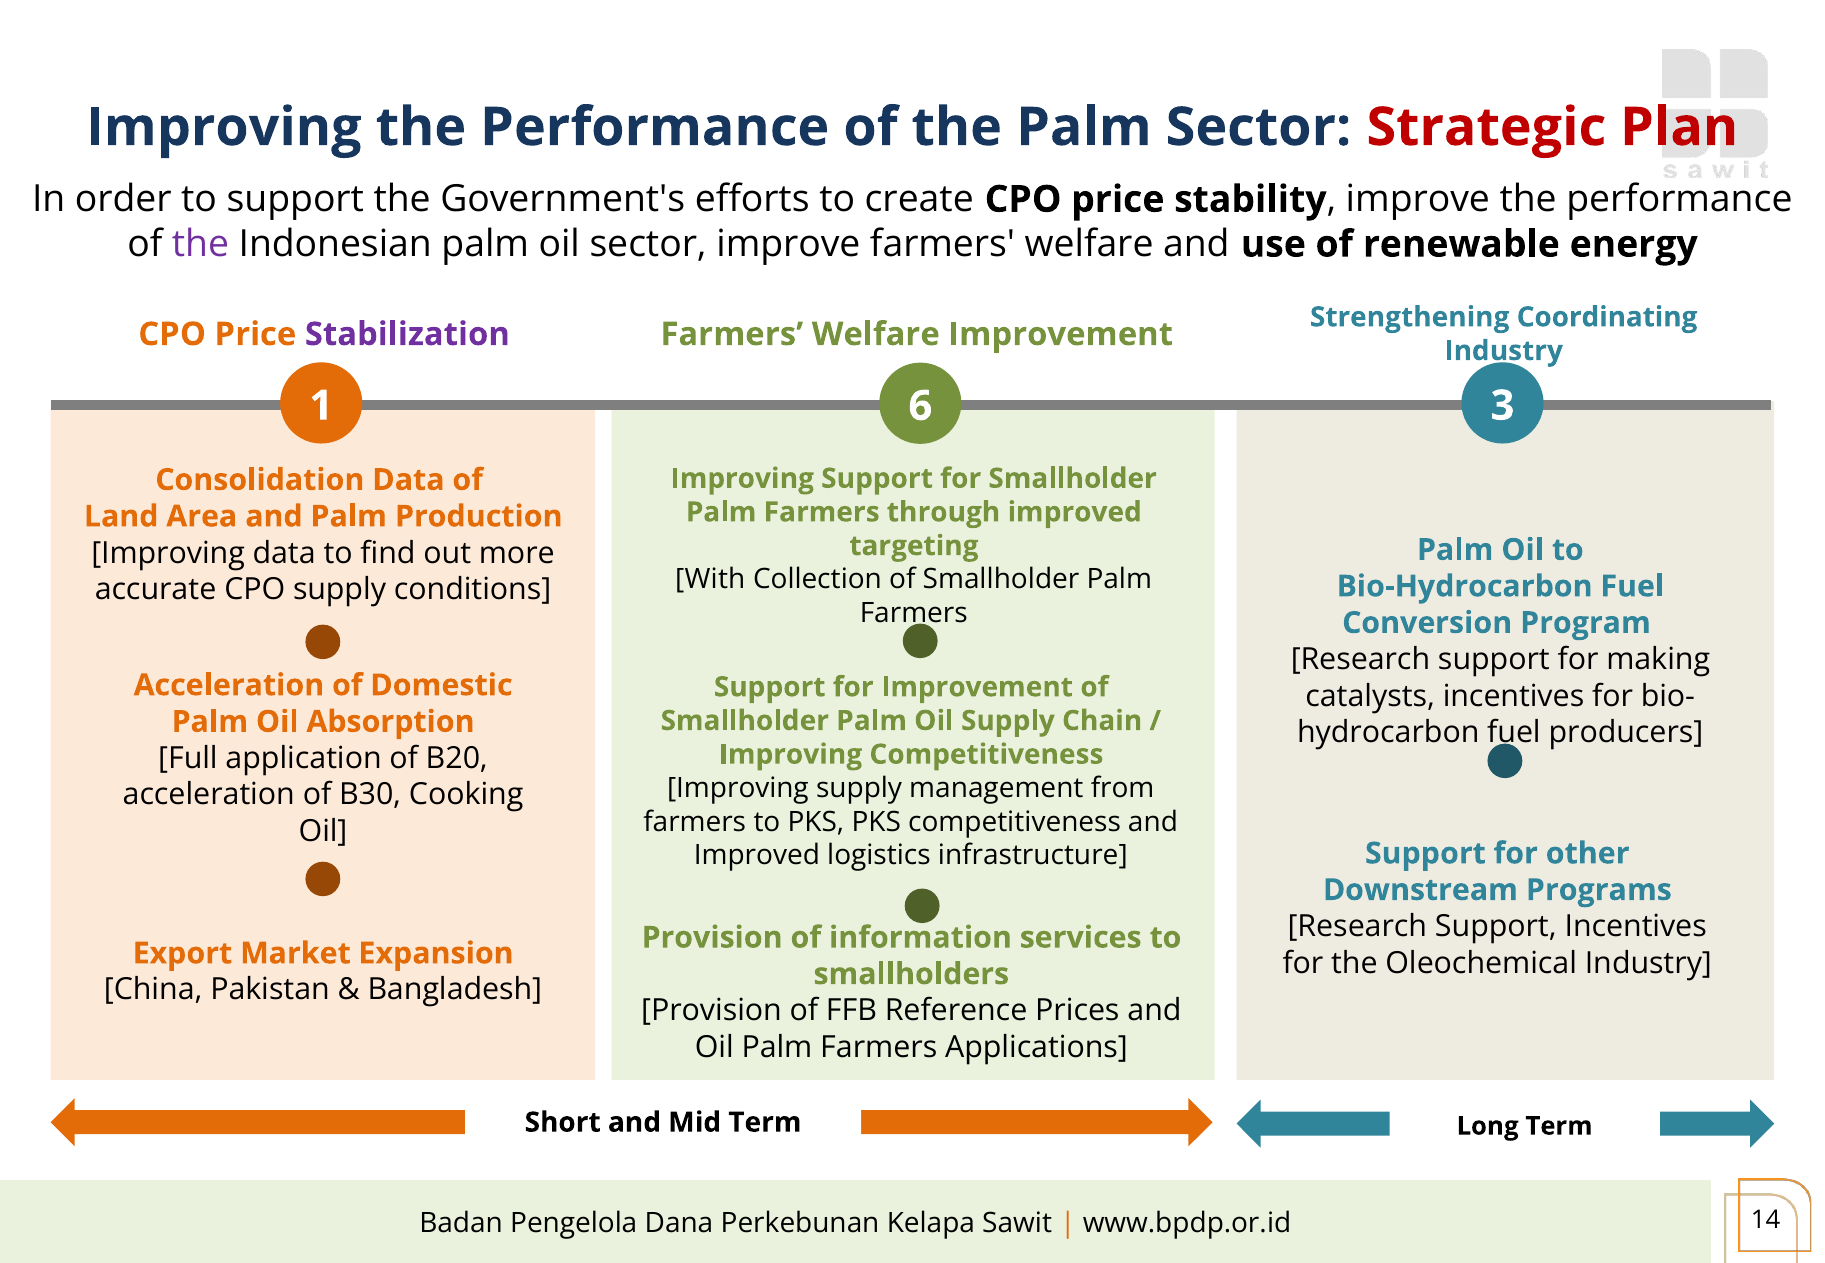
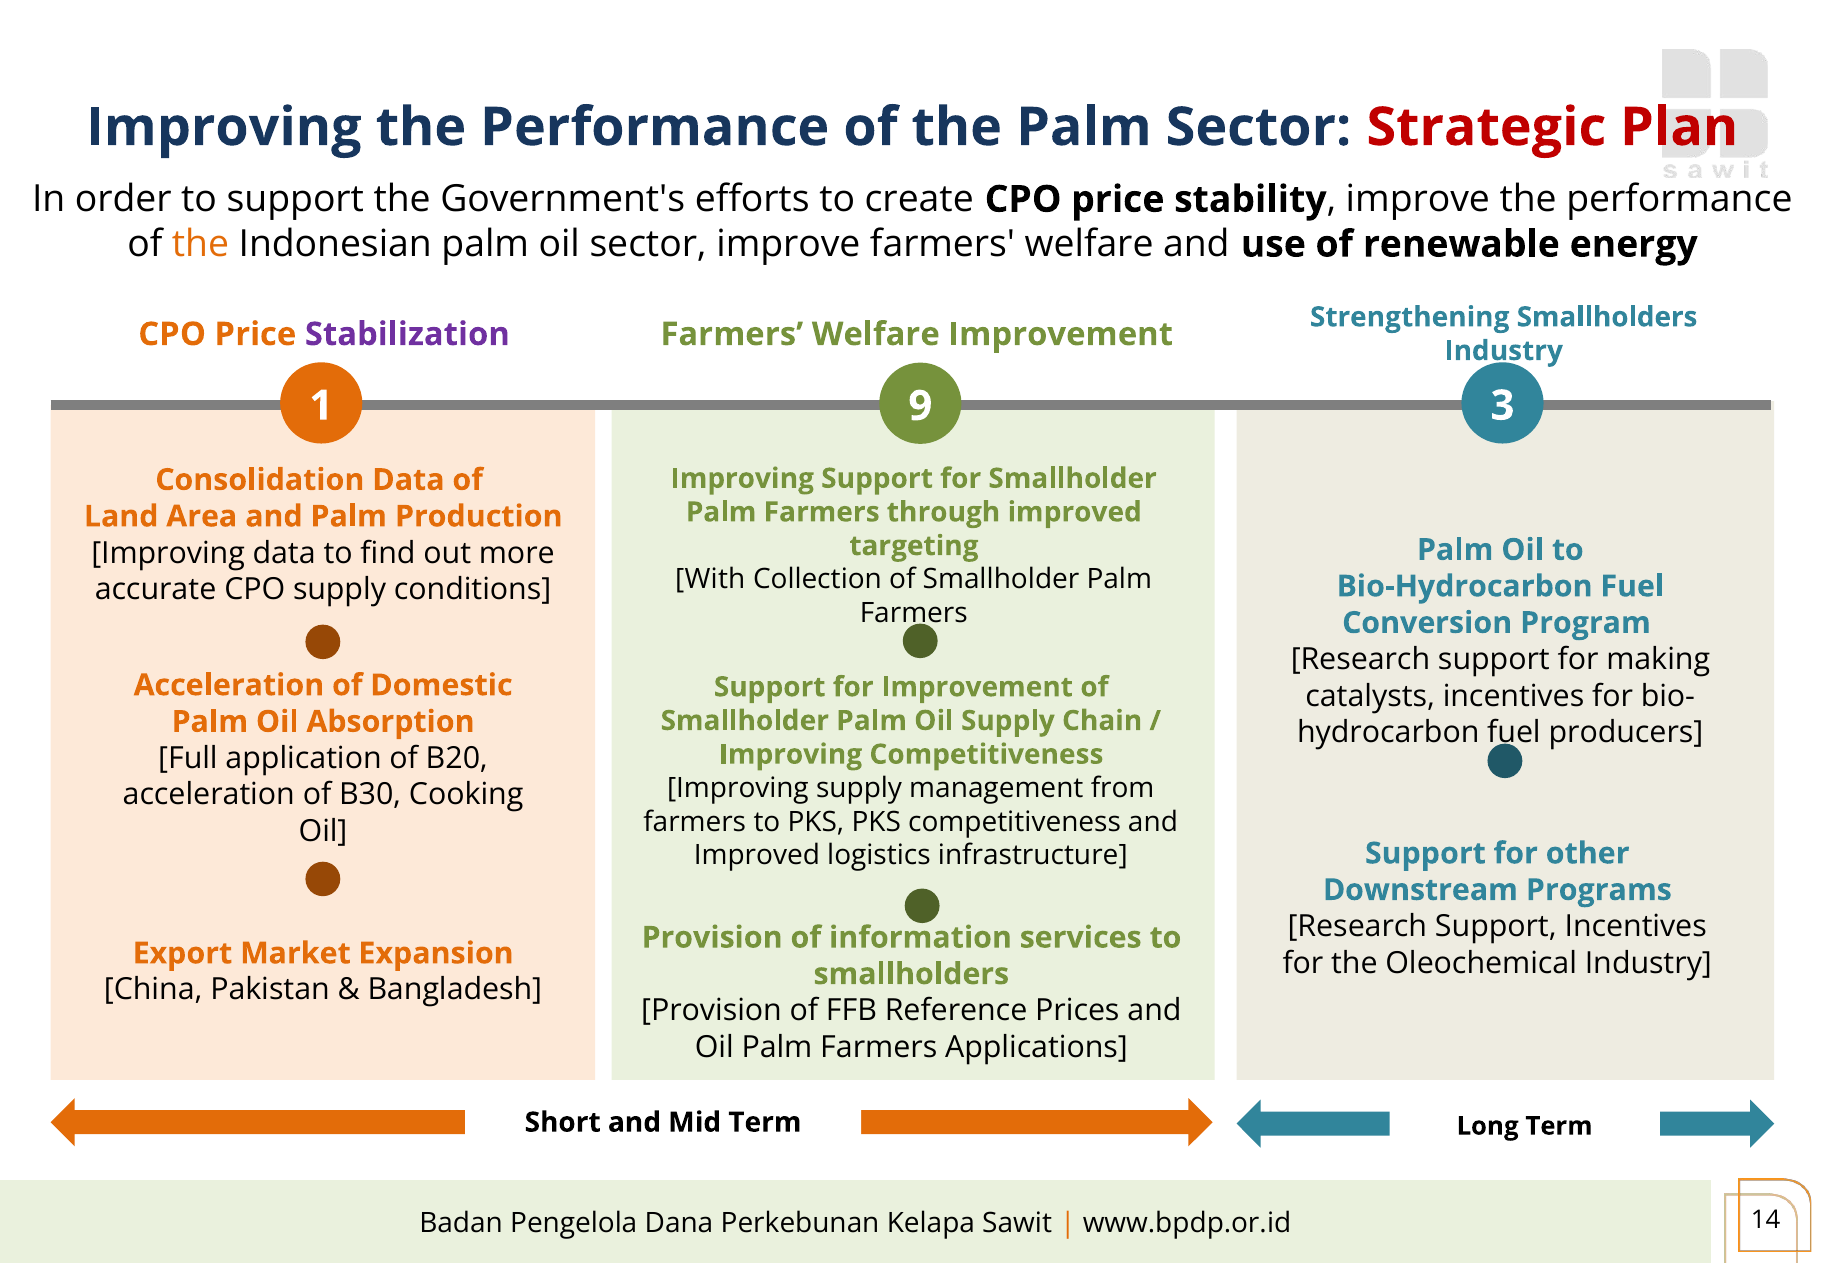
the colour: purple -> orange (201, 244)
Strengthening Coordinating: Coordinating -> Smallholders (1607, 317)
6: 6 -> 9 (920, 406)
